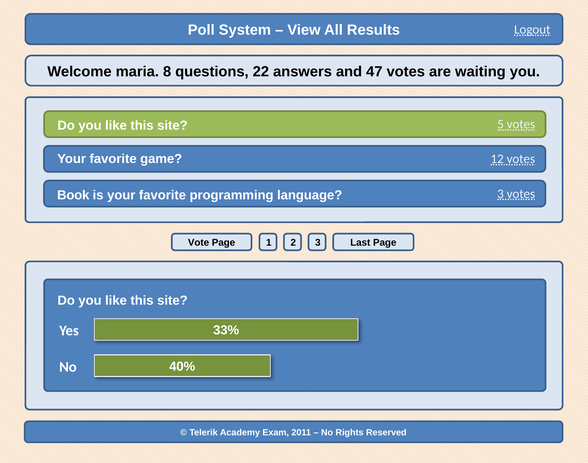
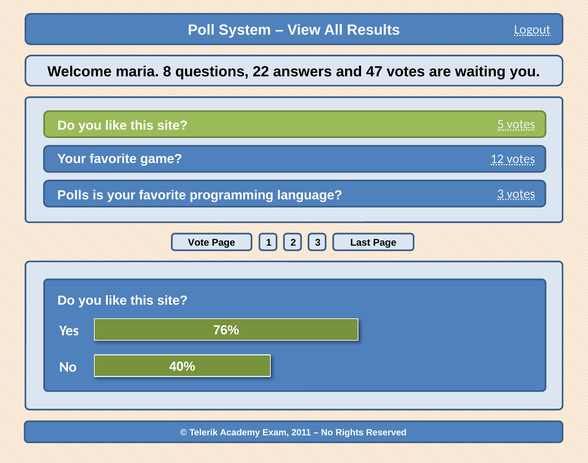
Book: Book -> Polls (73, 195)
33%: 33% -> 76% (226, 330)
